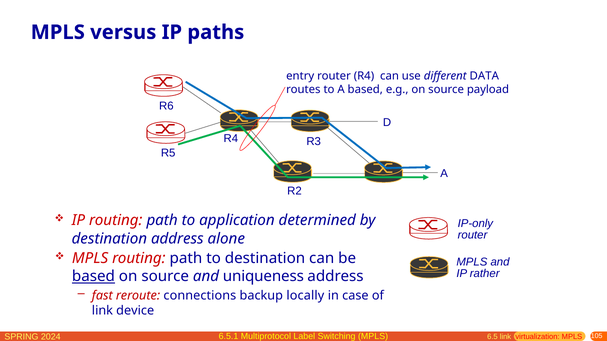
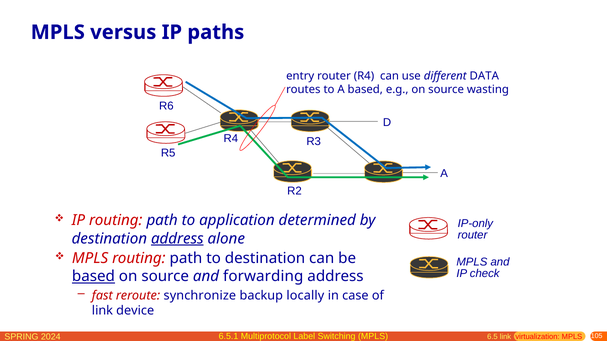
payload: payload -> wasting (488, 90)
address underline: none -> present (177, 239)
rather: rather -> check (485, 274)
uniqueness: uniqueness -> forwarding (263, 277)
connections: connections -> synchronize (200, 296)
